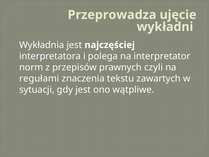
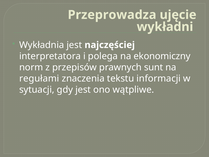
interpretator: interpretator -> ekonomiczny (162, 56)
czyli: czyli -> sunt (154, 67)
zawartych: zawartych -> informacji (159, 78)
